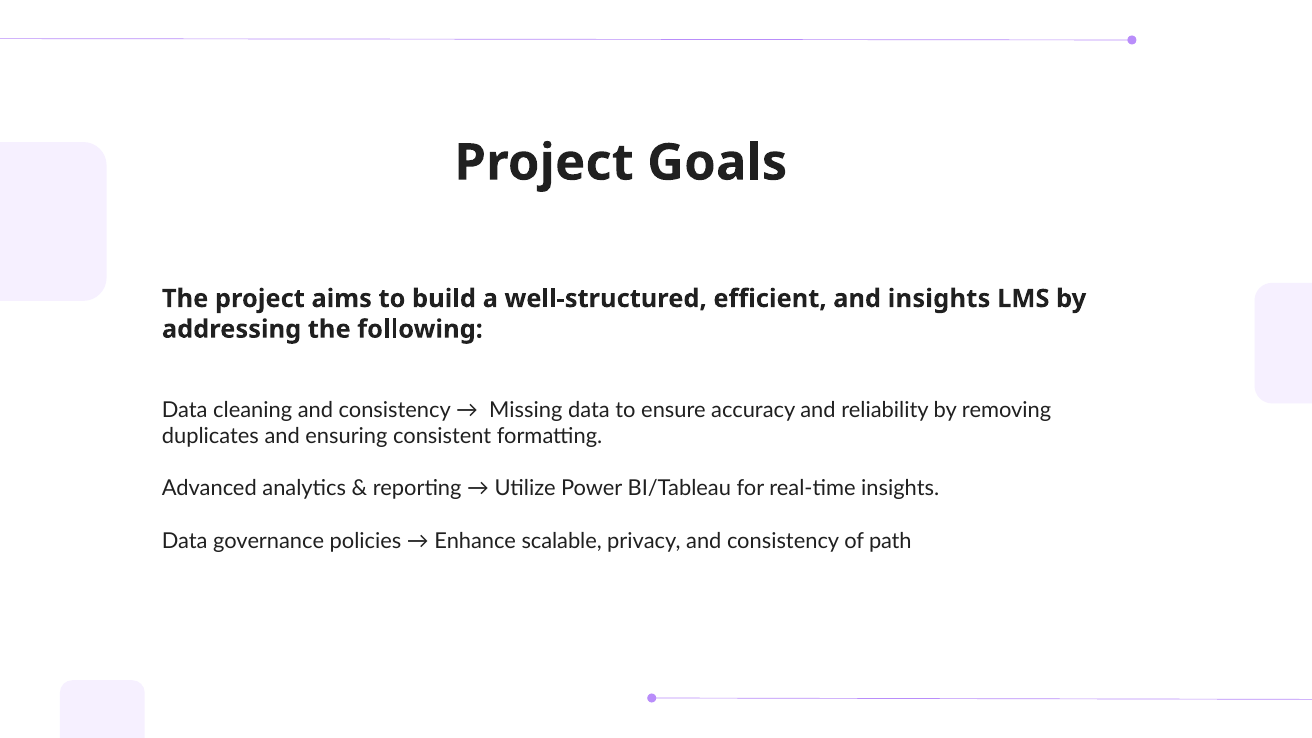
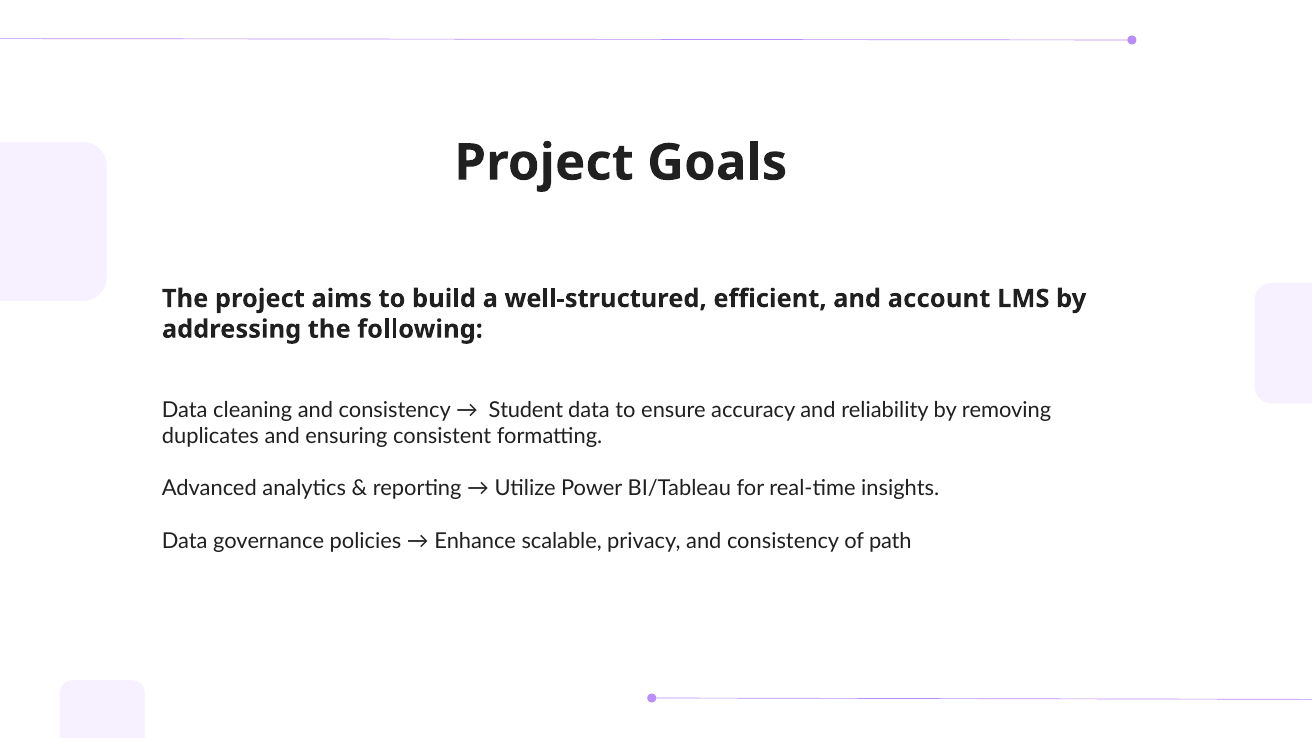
and insights: insights -> account (939, 299)
Missing: Missing -> Student (526, 410)
